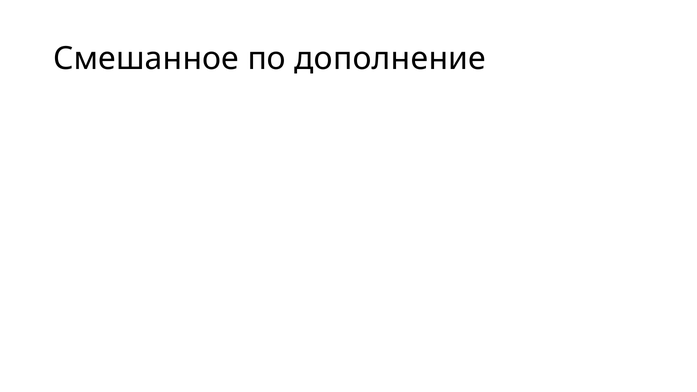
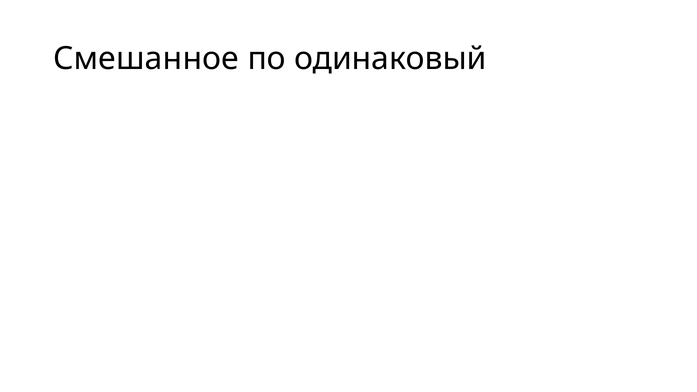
дополнение: дополнение -> одинаковый (390, 59)
